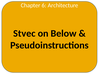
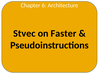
Below: Below -> Faster (64, 34)
